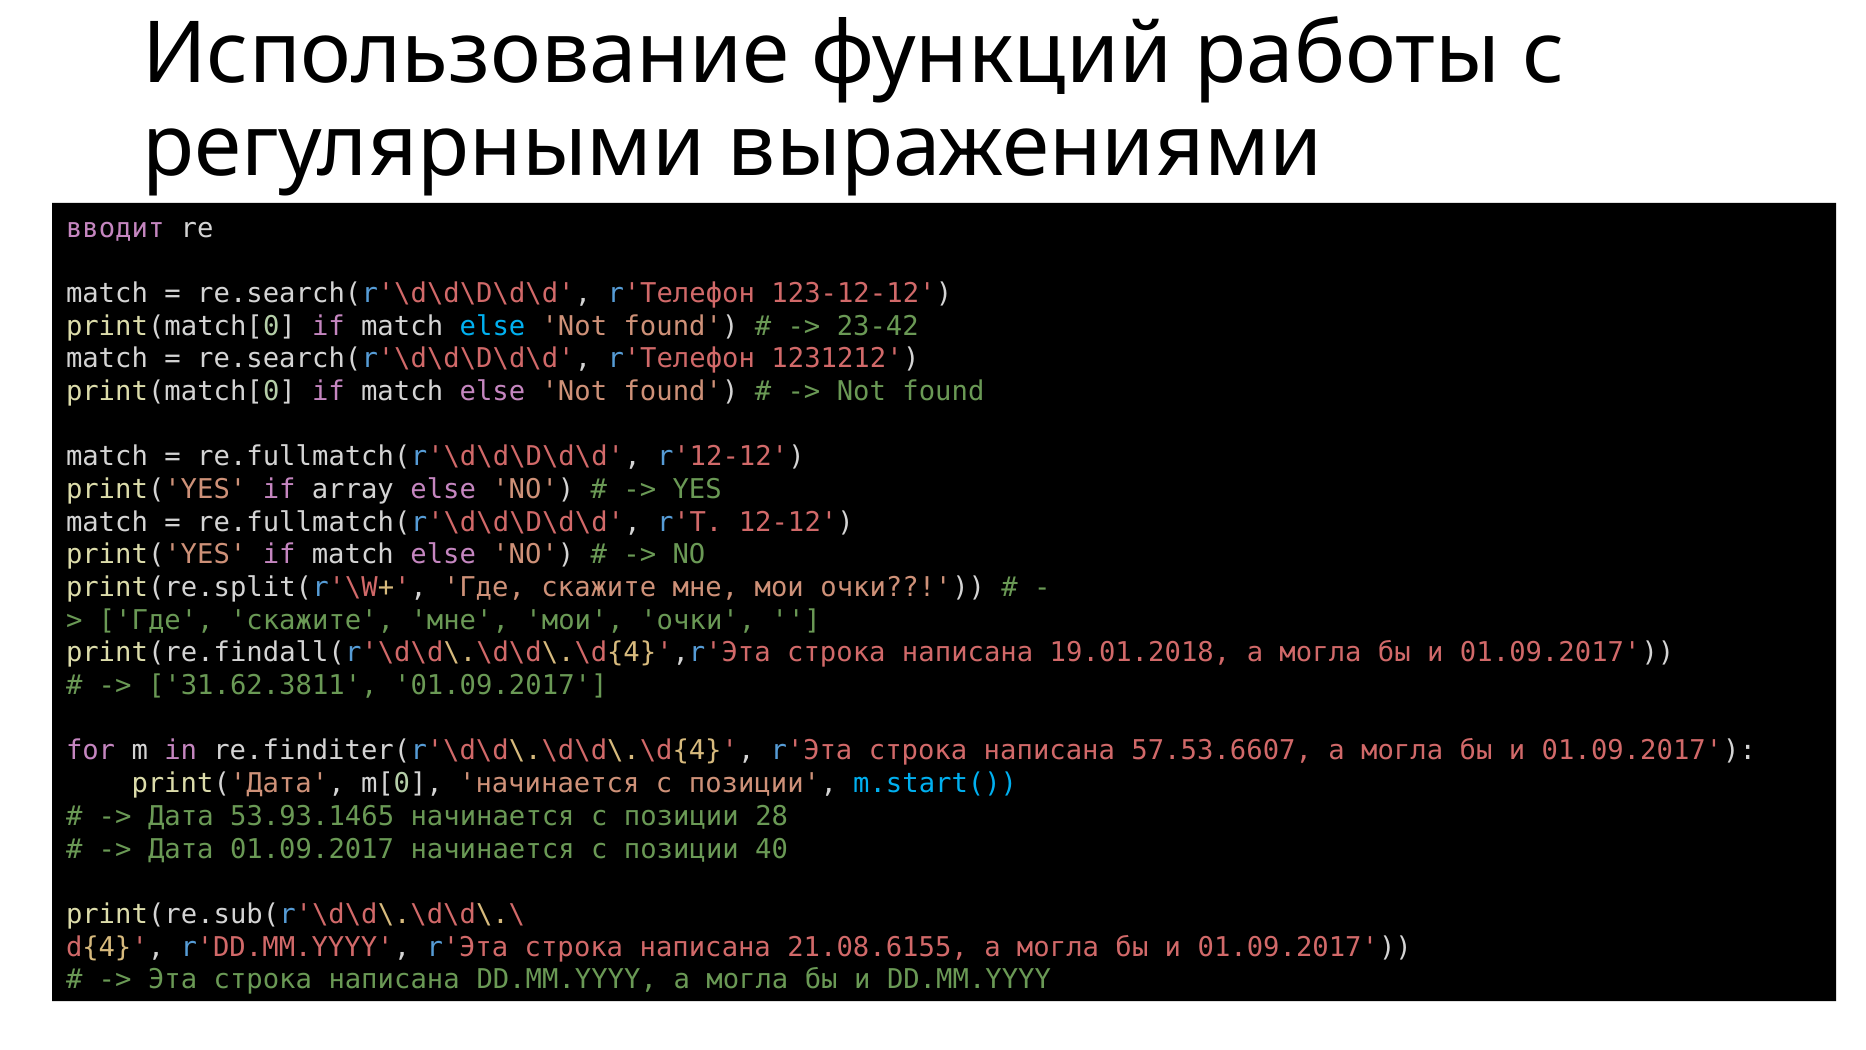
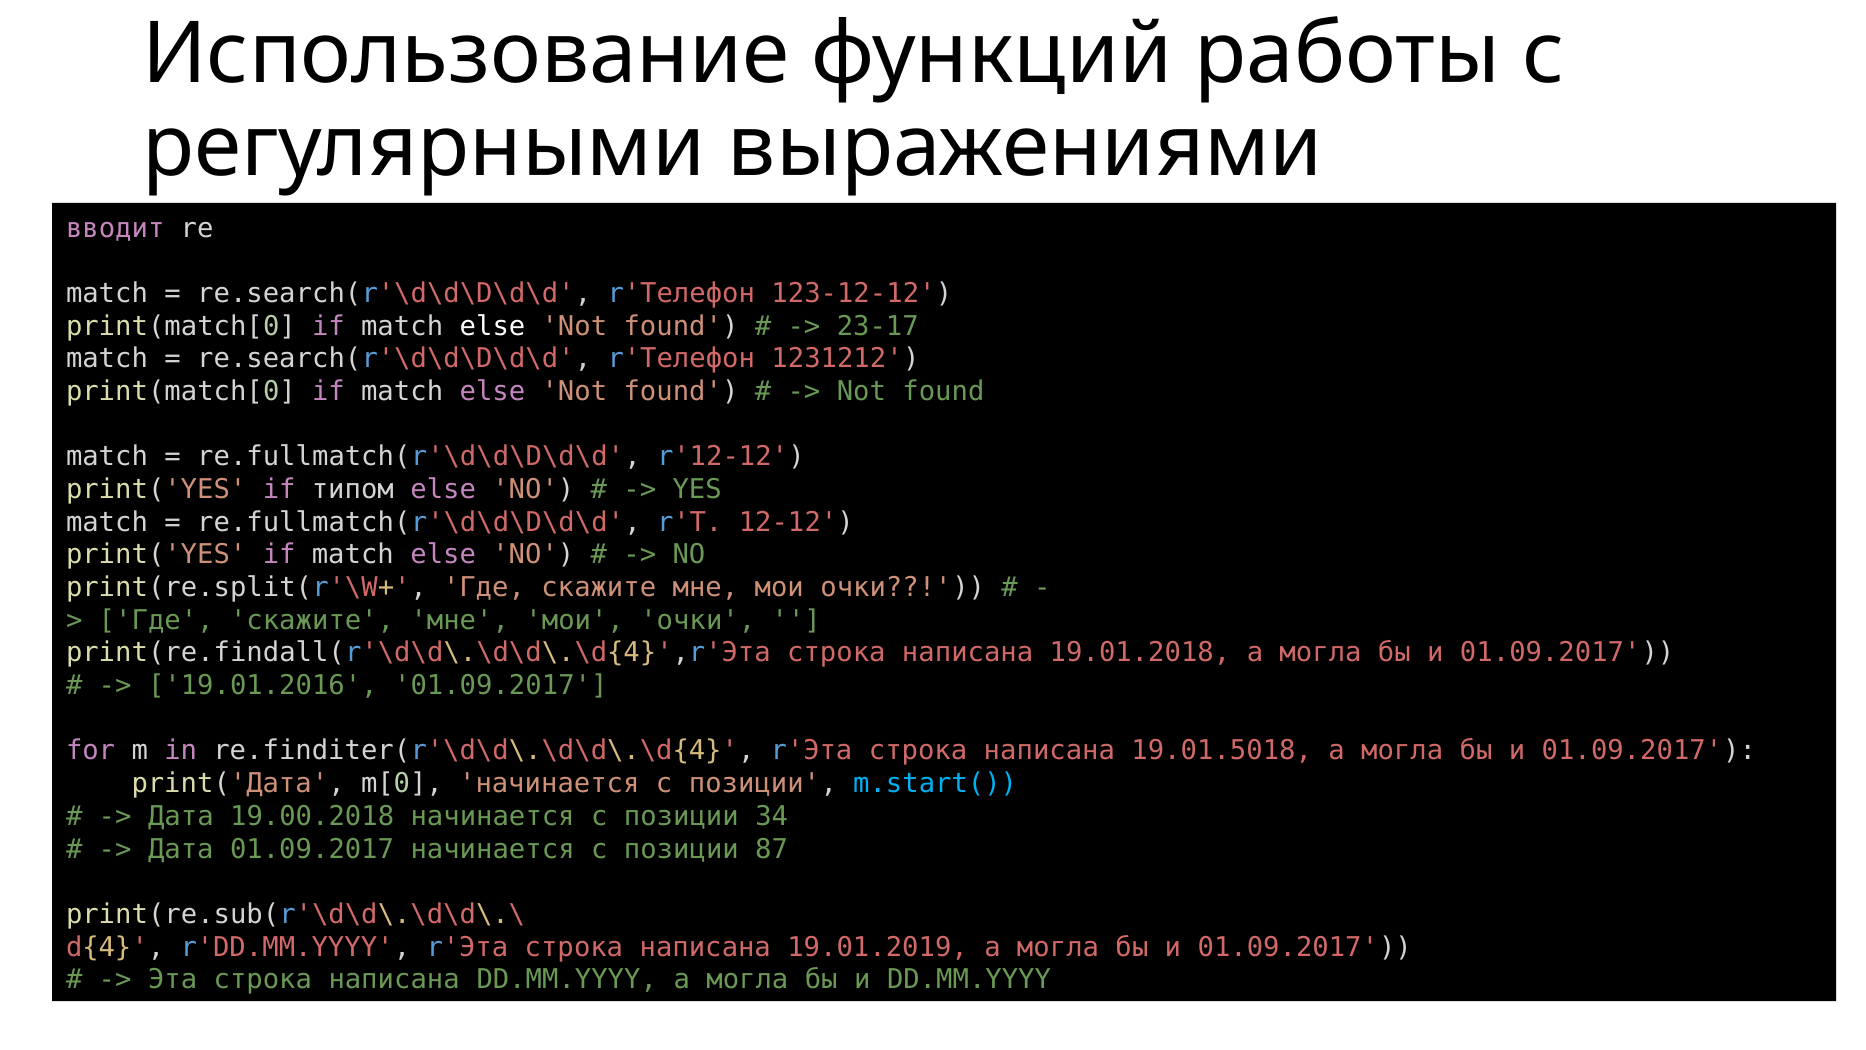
else colour: light blue -> white (493, 326)
23-42: 23-42 -> 23-17 (878, 326)
array: array -> типом (353, 489)
31.62.3811: 31.62.3811 -> 19.01.2016 (263, 685)
57.53.6607: 57.53.6607 -> 19.01.5018 (1222, 751)
53.93.1465: 53.93.1465 -> 19.00.2018 (312, 816)
28: 28 -> 34 (772, 816)
40: 40 -> 87 (772, 849)
21.08.6155: 21.08.6155 -> 19.01.2019 (878, 947)
